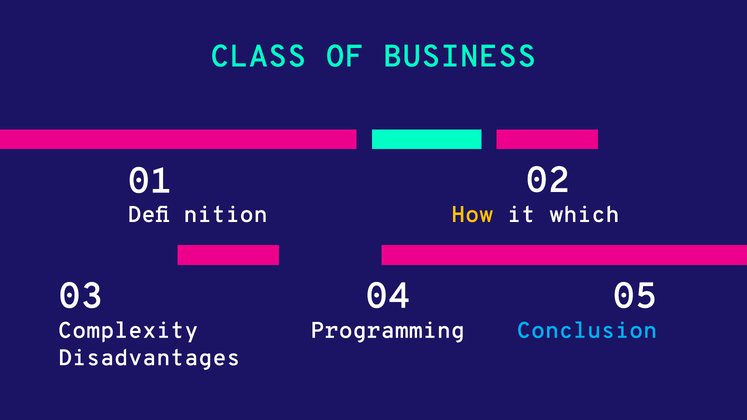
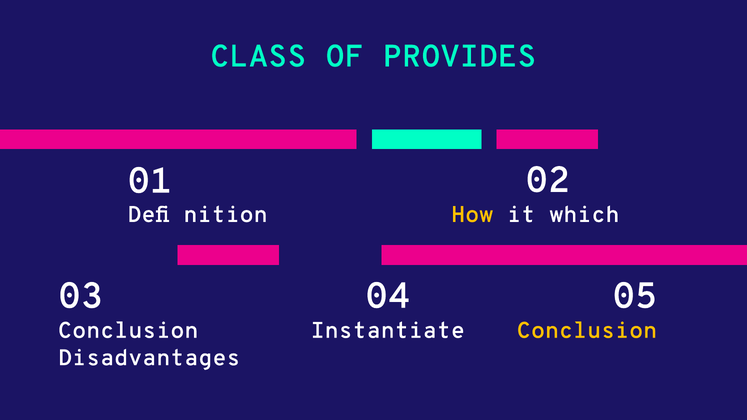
BUSINESS: BUSINESS -> PROVIDES (460, 56)
Complexity: Complexity -> Conclusion (128, 331)
Programming: Programming -> Instantiate (388, 331)
Conclusion colour: light blue -> yellow (587, 331)
